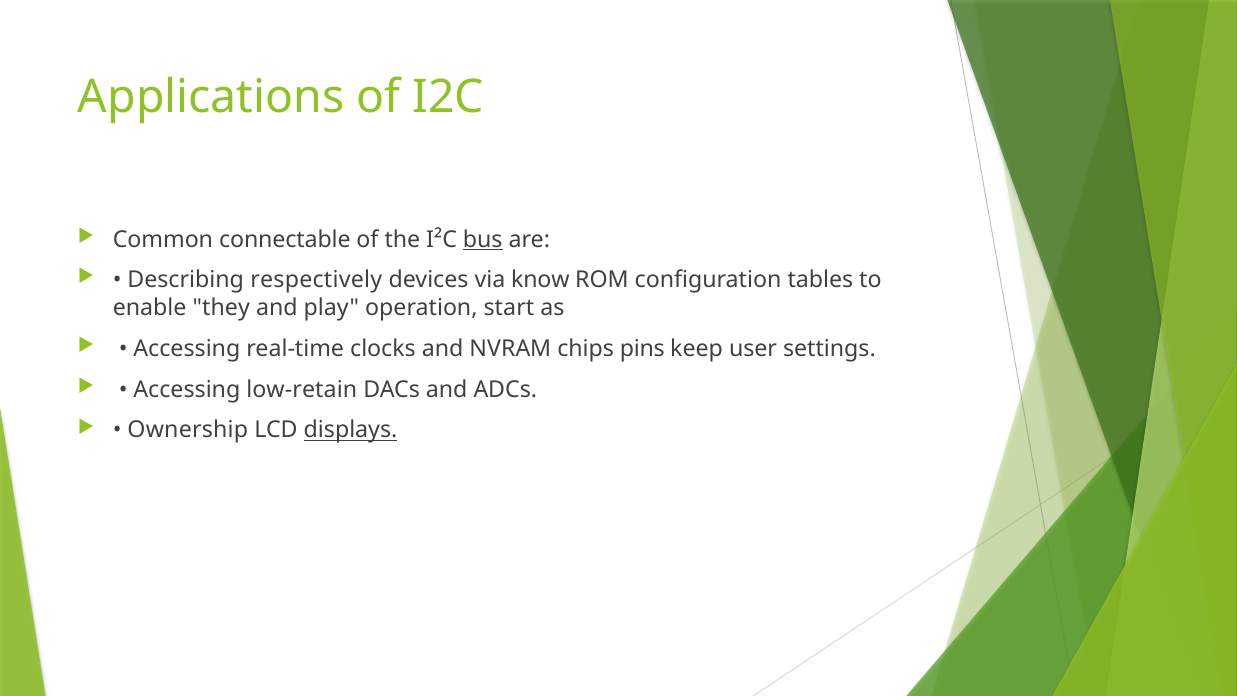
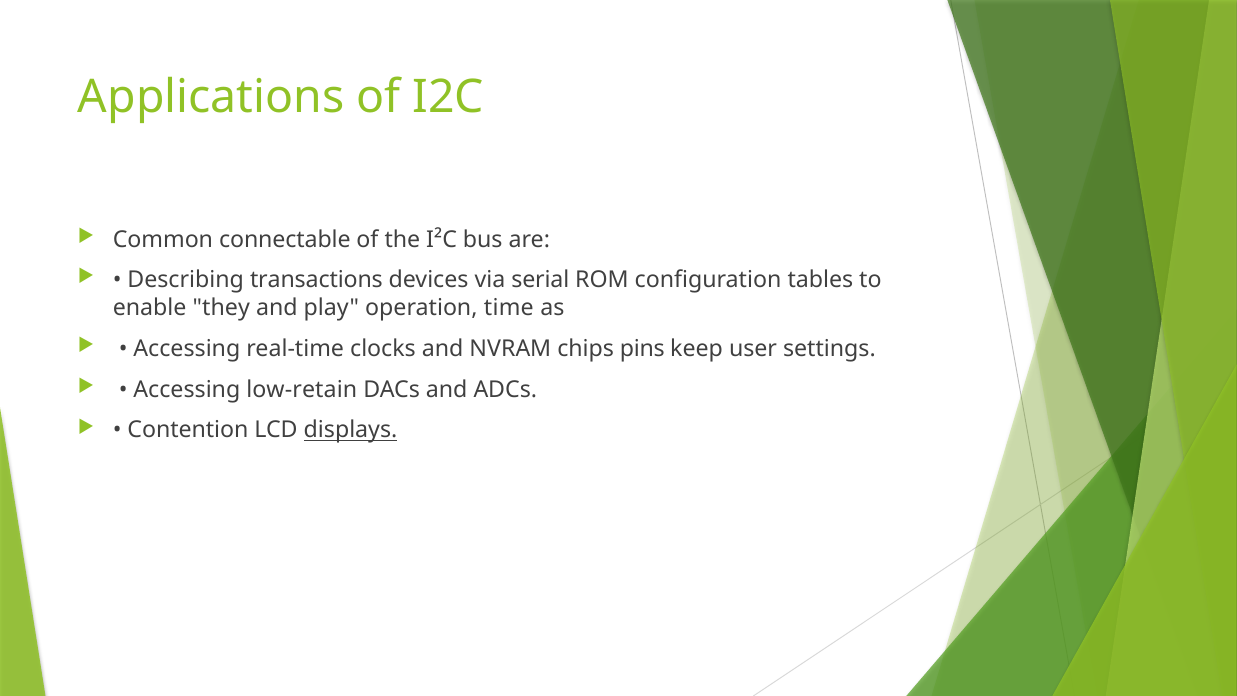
bus underline: present -> none (483, 239)
respectively: respectively -> transactions (316, 280)
know: know -> serial (540, 280)
start: start -> time (509, 308)
Ownership: Ownership -> Contention (188, 430)
